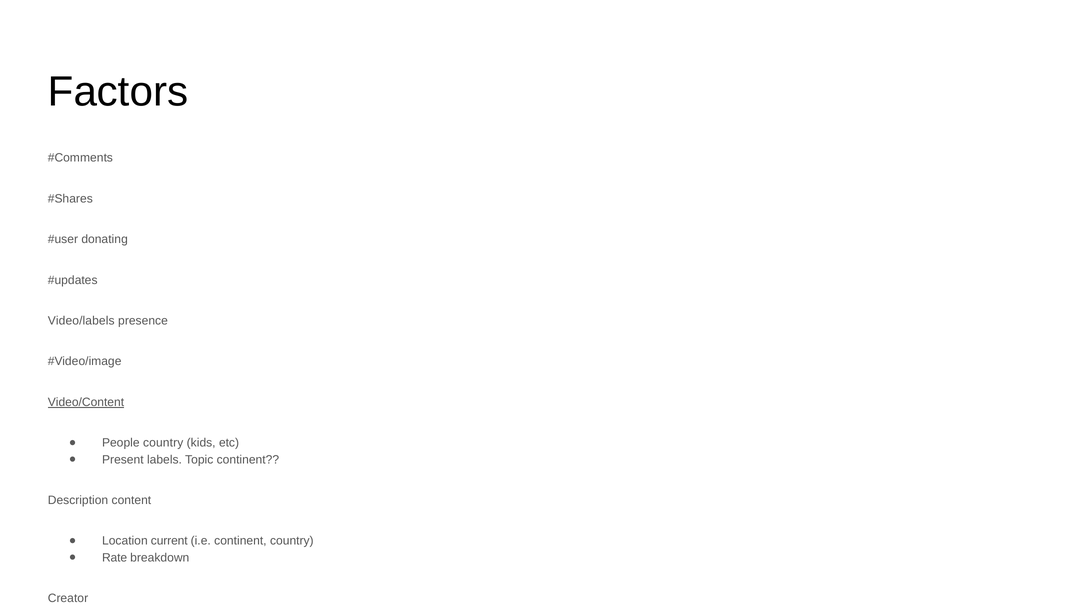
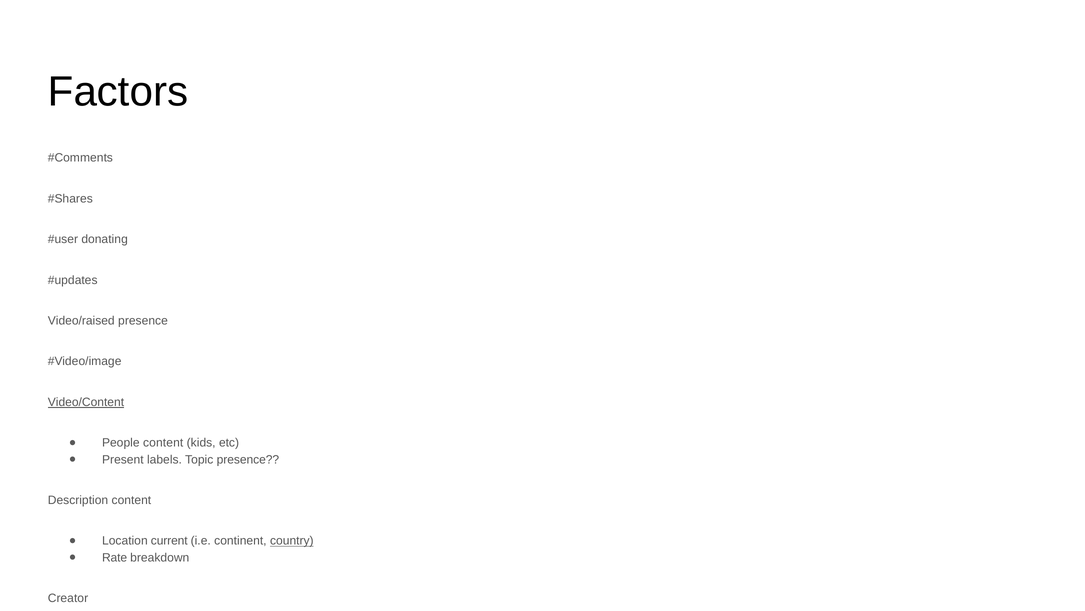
Video/labels: Video/labels -> Video/raised (81, 320)
People country: country -> content (163, 442)
Topic continent: continent -> presence (248, 459)
country underline: none -> present (292, 540)
